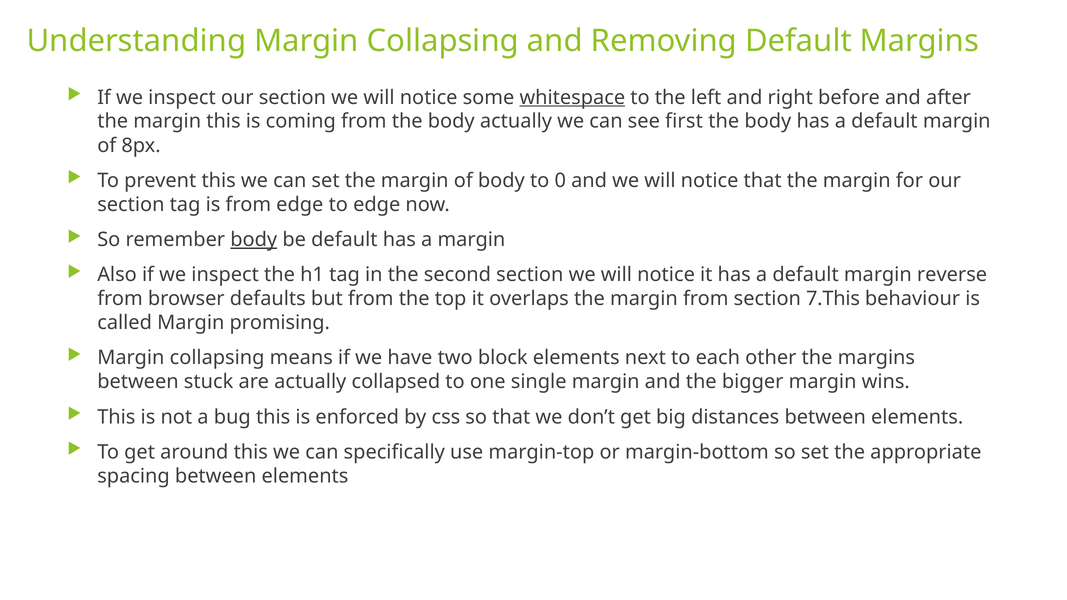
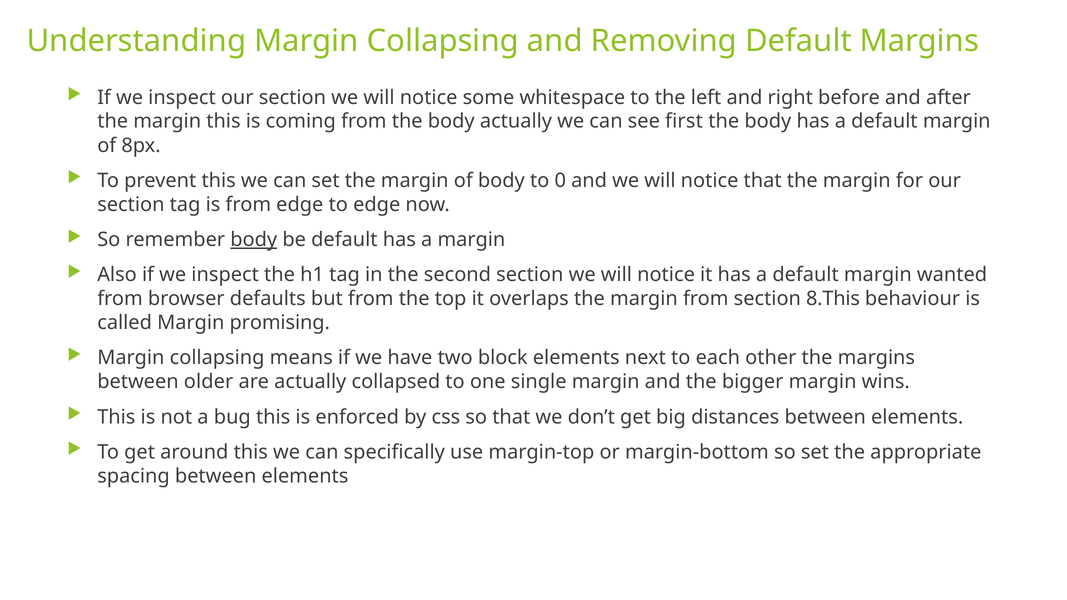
whitespace underline: present -> none (572, 97)
reverse: reverse -> wanted (952, 275)
7.This: 7.This -> 8.This (833, 299)
stuck: stuck -> older (209, 382)
